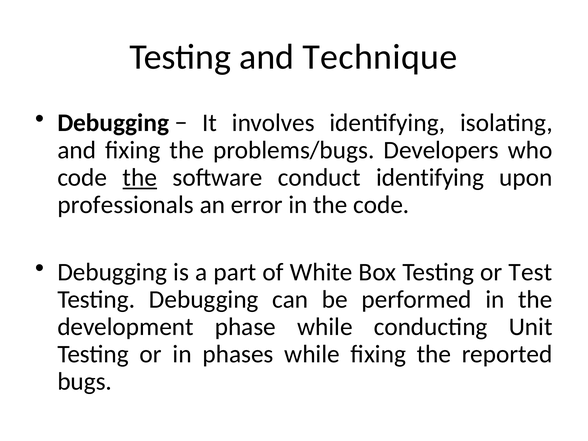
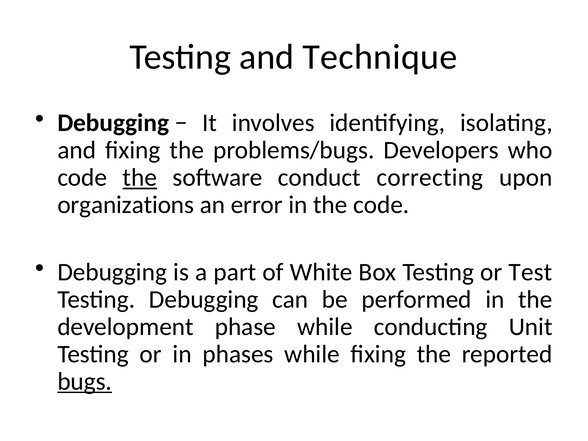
conduct identifying: identifying -> correcting (430, 178)
professionals: professionals -> organizations (126, 205)
bugs underline: none -> present (85, 382)
